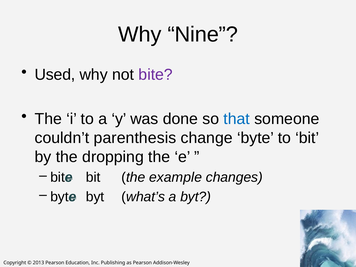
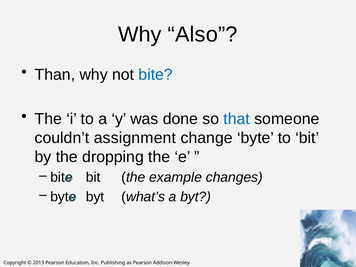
Nine: Nine -> Also (203, 34)
Used: Used -> Than (55, 75)
bite colour: purple -> blue (156, 75)
parenthesis: parenthesis -> assignment (135, 138)
